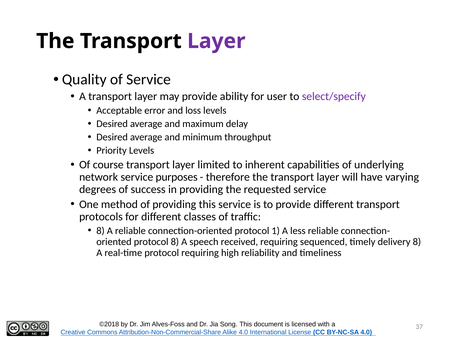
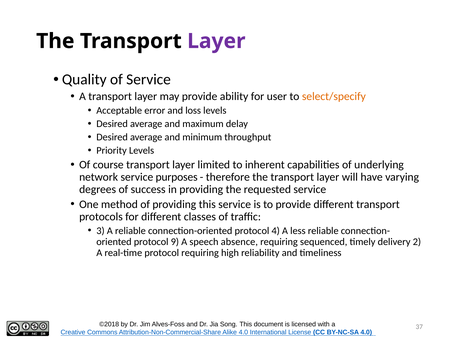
select/specify colour: purple -> orange (334, 96)
8: 8 -> 3 (101, 231)
1: 1 -> 4 (276, 231)
protocol 8: 8 -> 9 (175, 242)
received: received -> absence (239, 242)
delivery 8: 8 -> 2 (417, 242)
